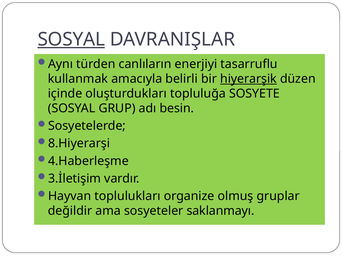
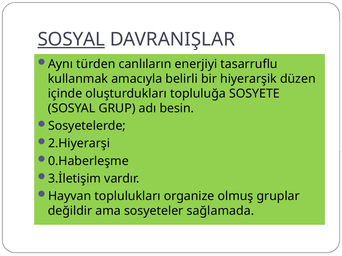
hiyerarşik underline: present -> none (248, 79)
8.Hiyerarşi: 8.Hiyerarşi -> 2.Hiyerarşi (79, 144)
4.Haberleşme: 4.Haberleşme -> 0.Haberleşme (88, 161)
saklanmayı: saklanmayı -> sağlamada (220, 211)
